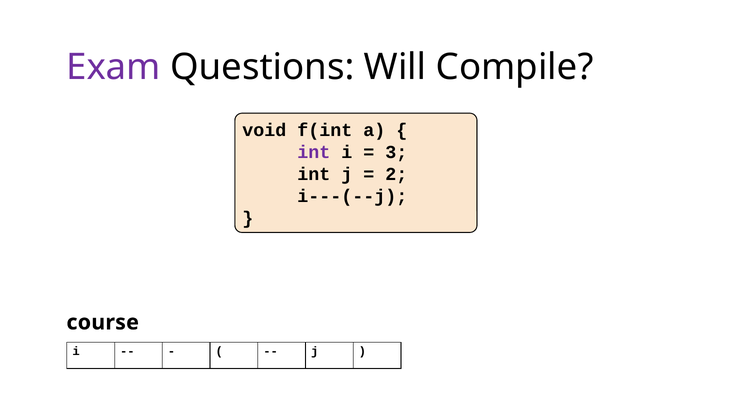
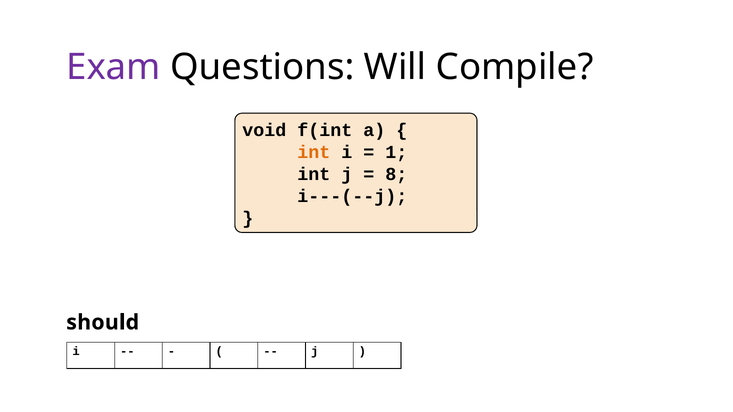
int colour: purple -> orange (314, 152)
3: 3 -> 1 (396, 152)
2: 2 -> 8 (396, 174)
course: course -> should (103, 323)
